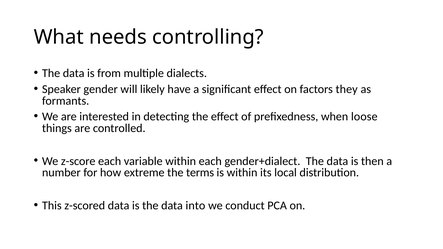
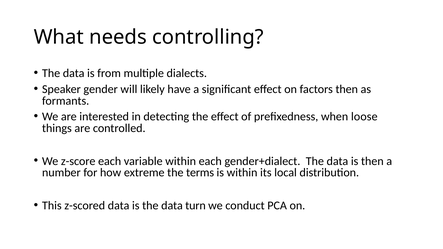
factors they: they -> then (347, 89)
into: into -> turn (196, 206)
